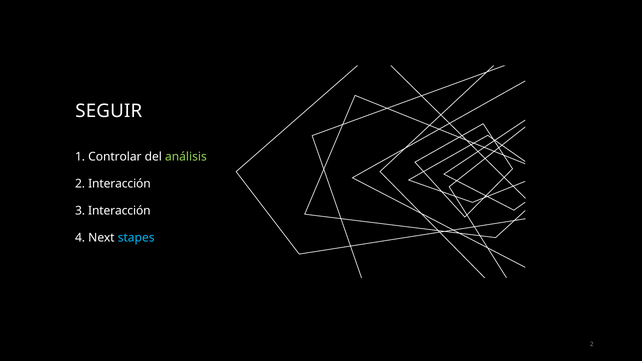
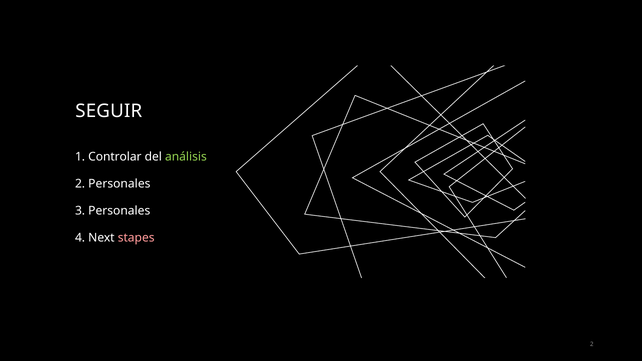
2 Interacción: Interacción -> Personales (119, 184)
3 Interacción: Interacción -> Personales (119, 211)
stapes colour: light blue -> pink (136, 238)
